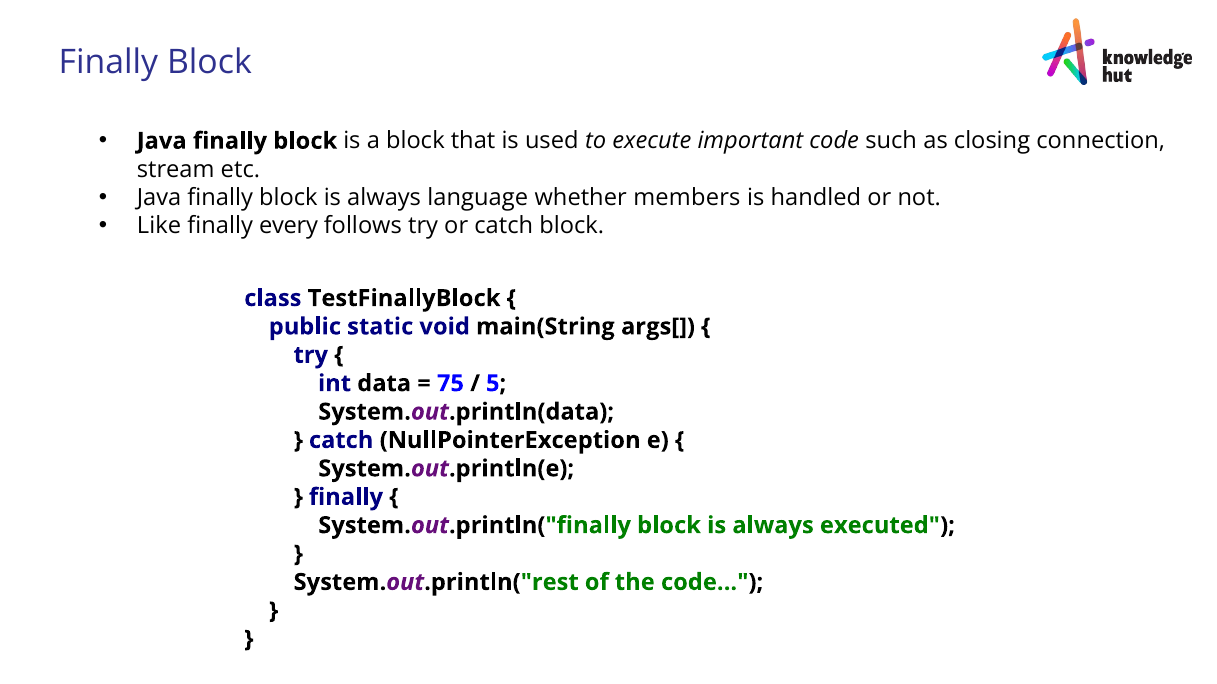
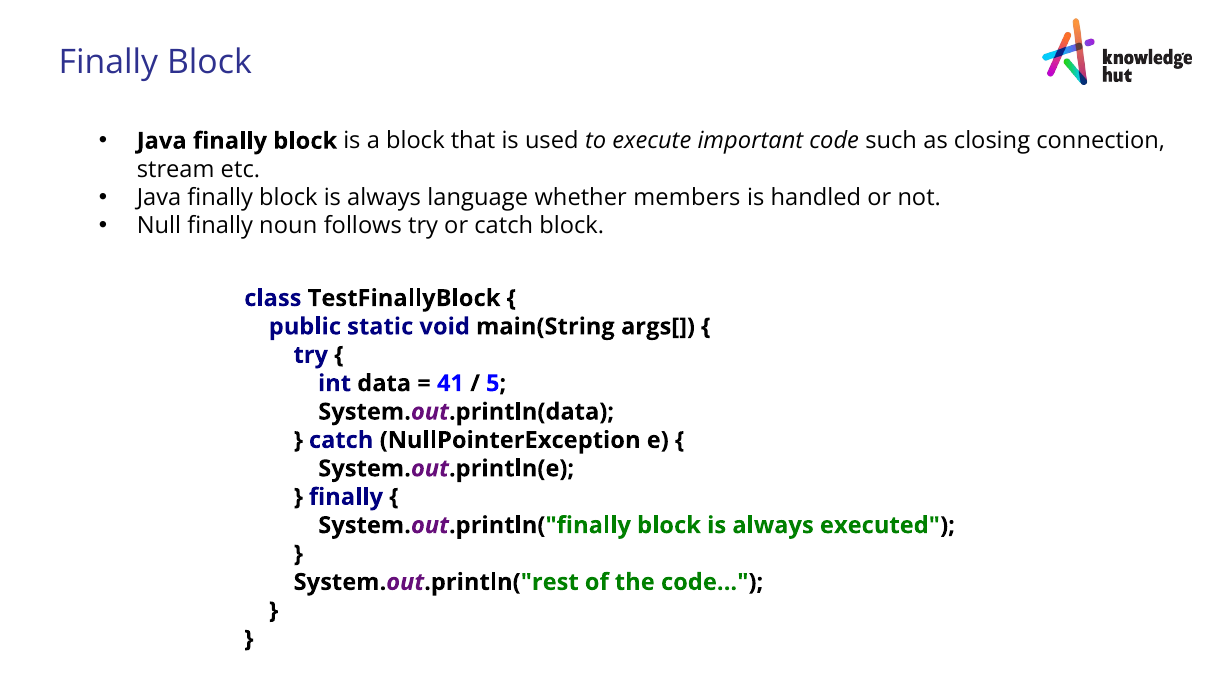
Like: Like -> Null (159, 226)
every: every -> noun (288, 226)
75: 75 -> 41 (450, 384)
